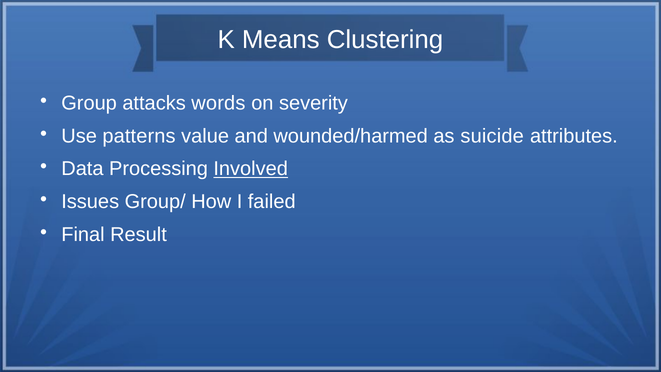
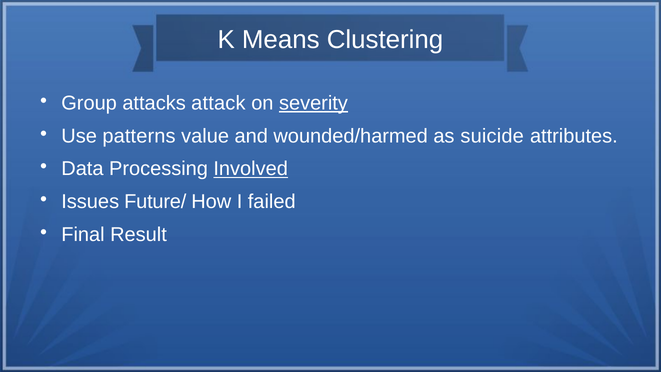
words: words -> attack (218, 103)
severity underline: none -> present (313, 103)
Group/: Group/ -> Future/ (155, 202)
